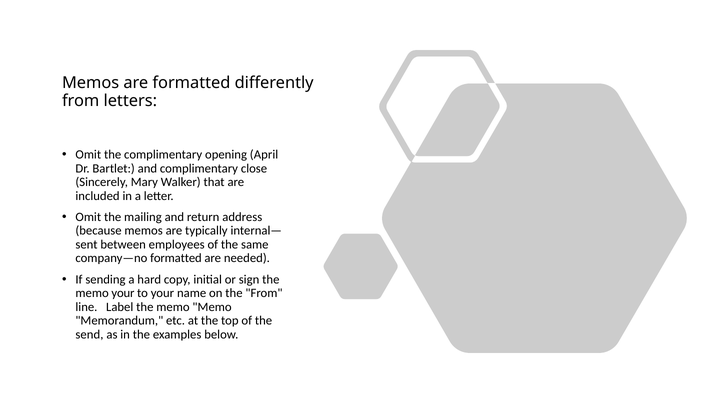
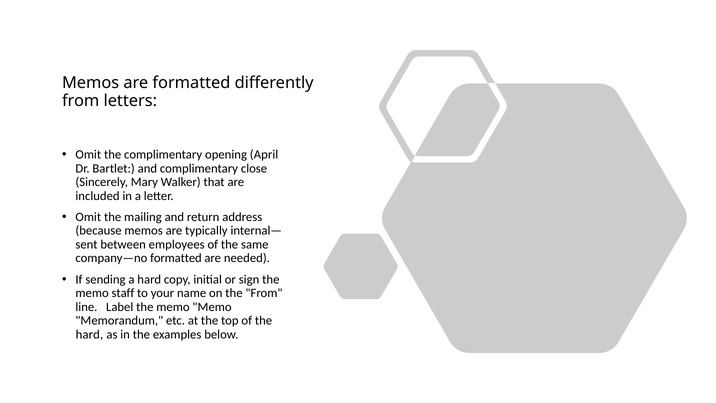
memo your: your -> staff (123, 293)
send: send -> hard (89, 334)
